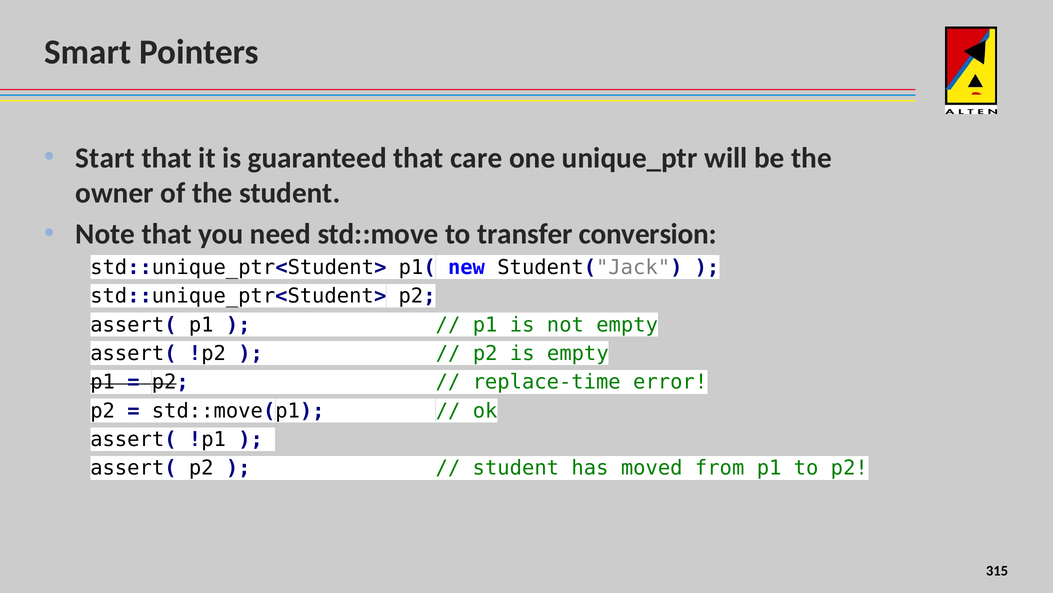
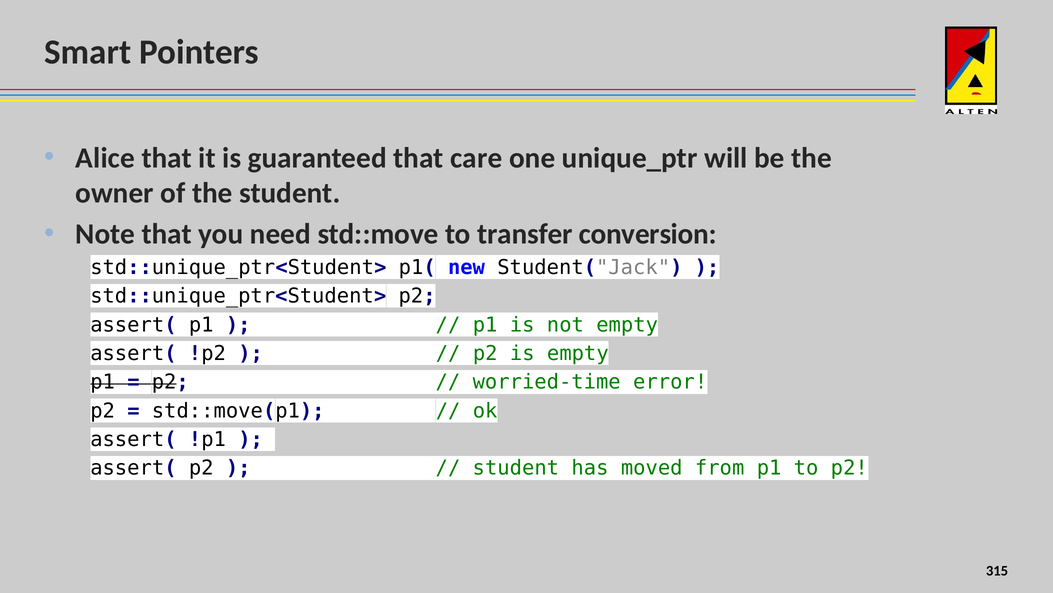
Start: Start -> Alice (105, 158)
replace-time: replace-time -> worried-time (547, 382)
